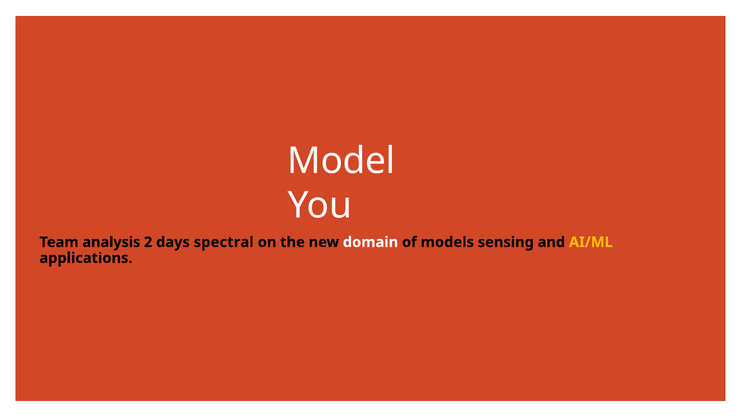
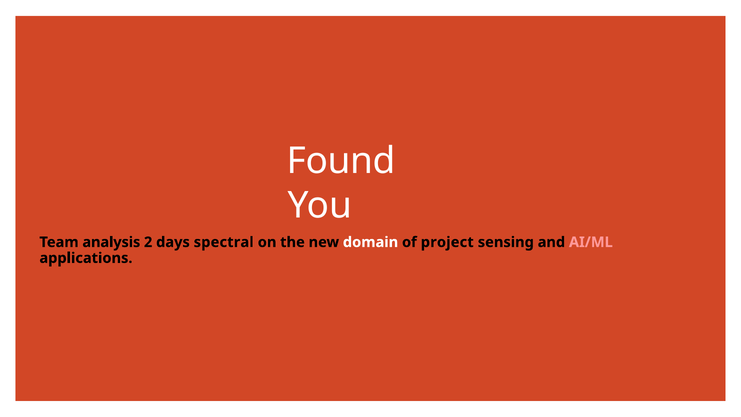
Model: Model -> Found (341, 161)
models: models -> project (447, 242)
AI/ML colour: yellow -> pink (591, 242)
